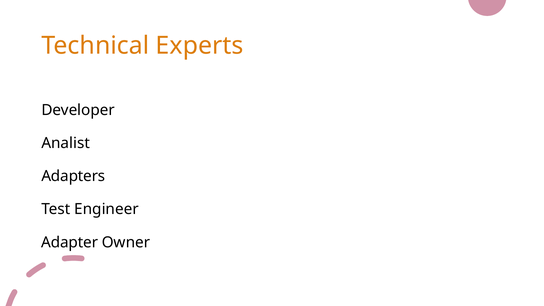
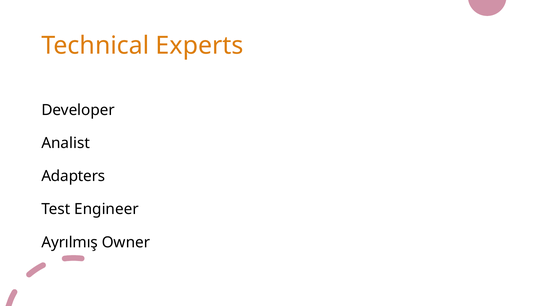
Adapter: Adapter -> Ayrılmış (70, 242)
